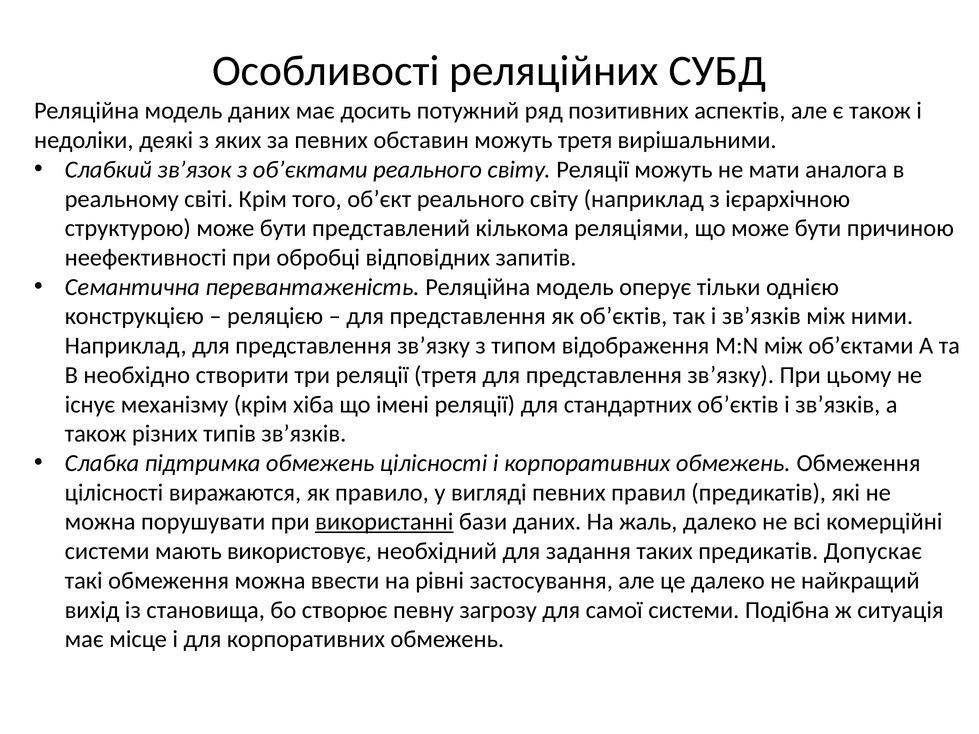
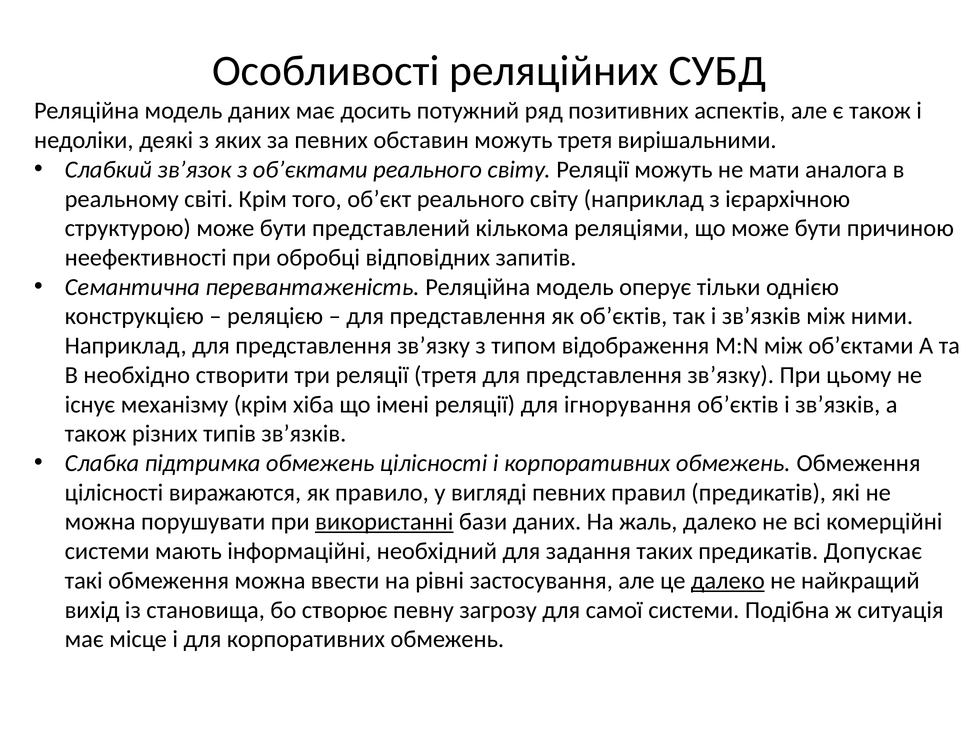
стандартних: стандартних -> ігнорування (628, 405)
використовує: використовує -> інформаційні (299, 551)
далеко underline: none -> present (728, 581)
